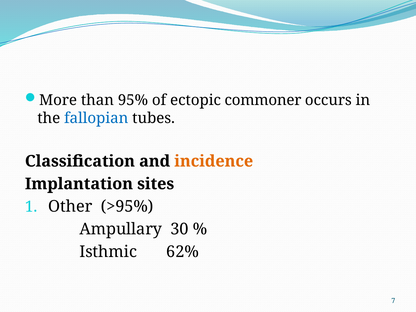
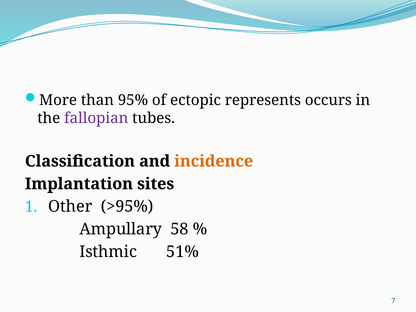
commoner: commoner -> represents (263, 100)
fallopian colour: blue -> purple (96, 118)
30: 30 -> 58 (180, 229)
62%: 62% -> 51% (183, 252)
